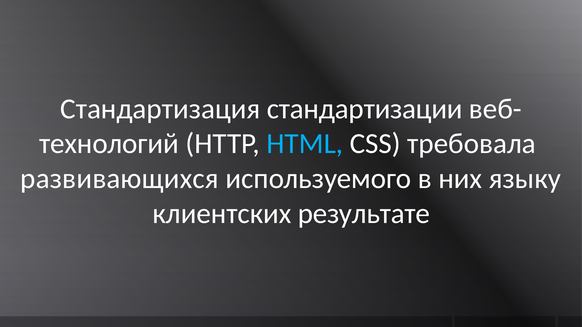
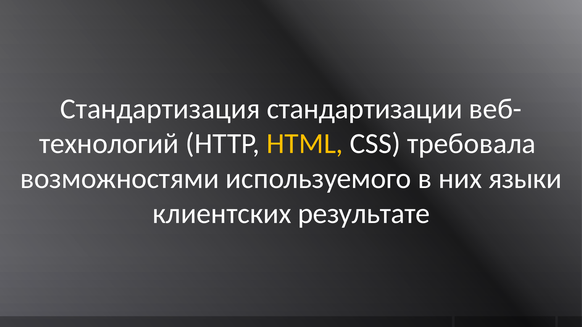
HTML colour: light blue -> yellow (305, 144)
развивающихся: развивающихся -> возможностями (120, 179)
языку: языку -> языки (525, 179)
